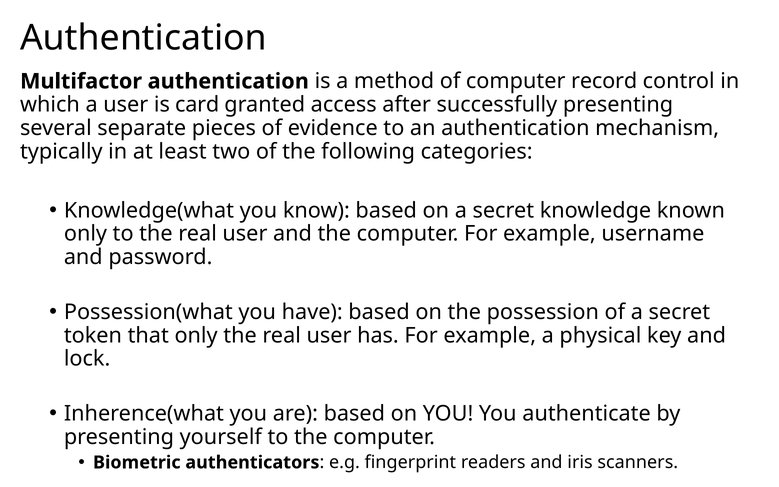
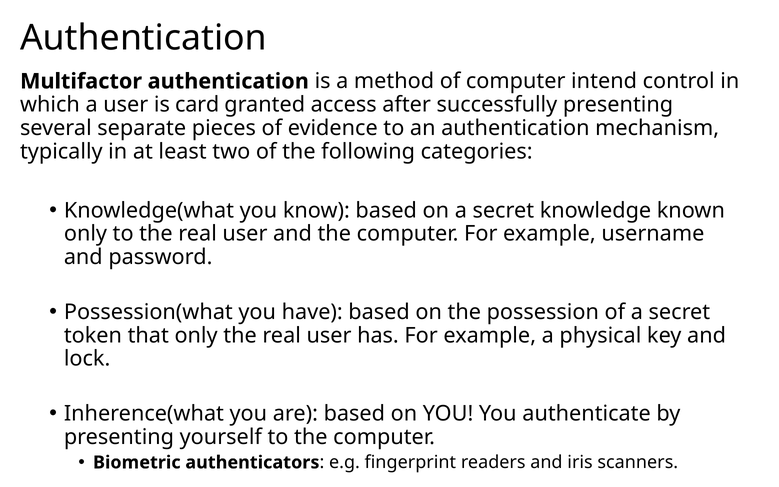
record: record -> intend (604, 81)
